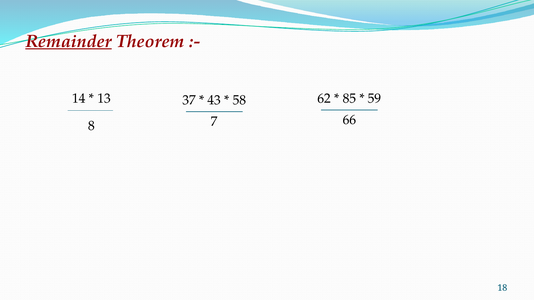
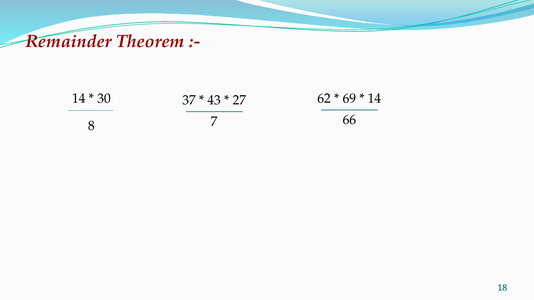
Remainder underline: present -> none (69, 41)
13: 13 -> 30 (104, 99)
85: 85 -> 69 (349, 99)
59: 59 -> 14 (375, 99)
58: 58 -> 27 (239, 100)
